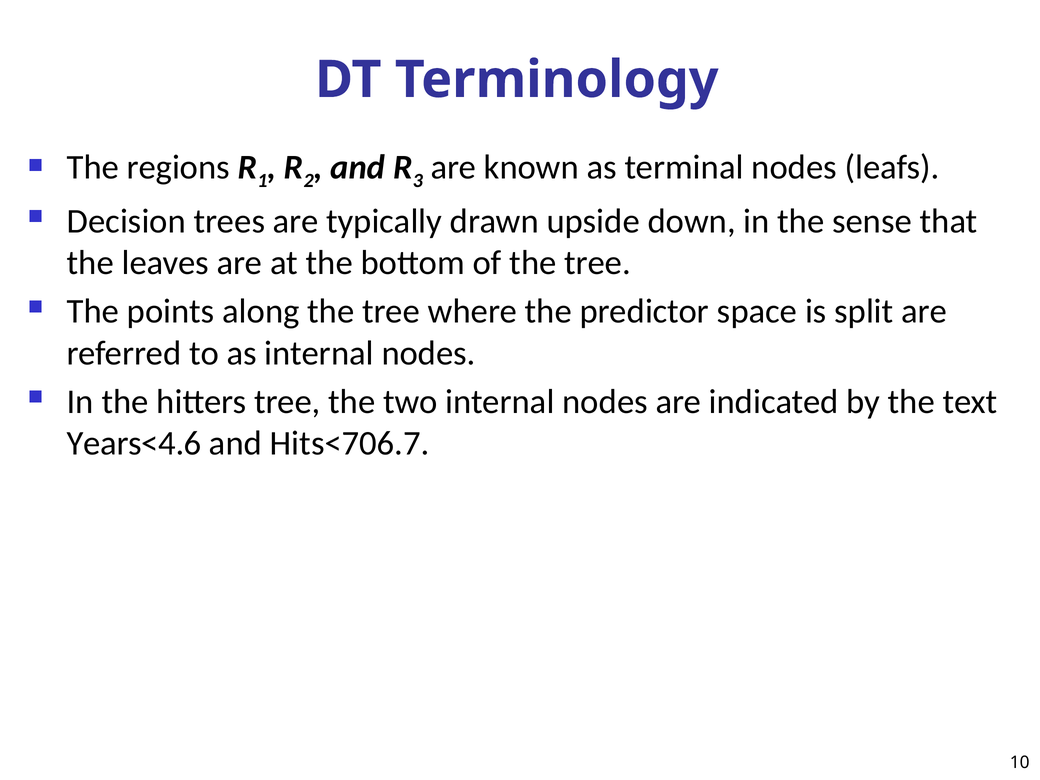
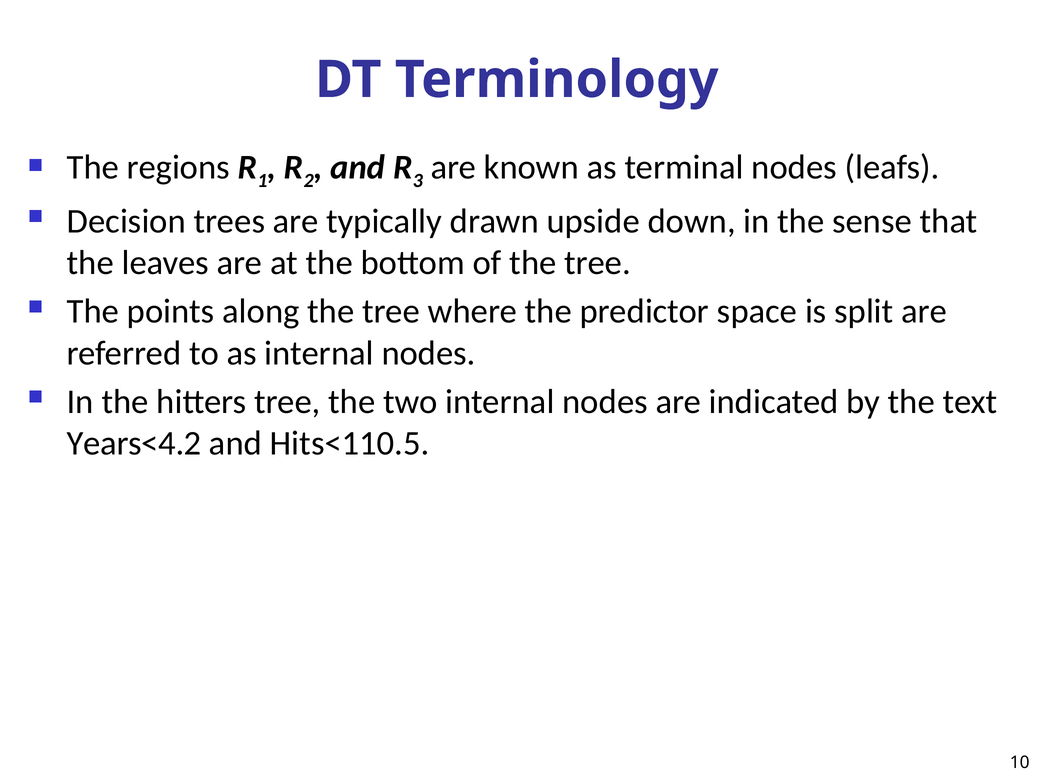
Years<4.6: Years<4.6 -> Years<4.2 (134, 443)
Hits<706.7: Hits<706.7 -> Hits<110.5 (350, 443)
